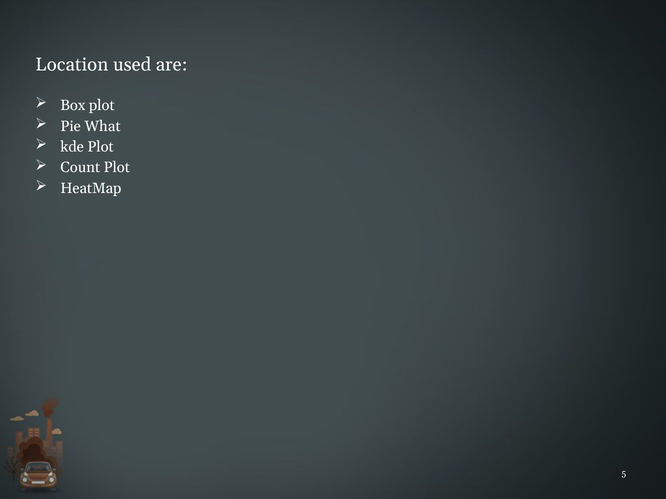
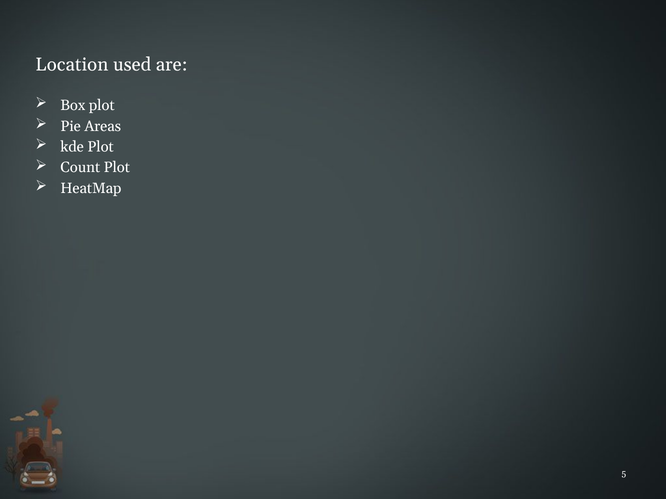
What: What -> Areas (103, 126)
